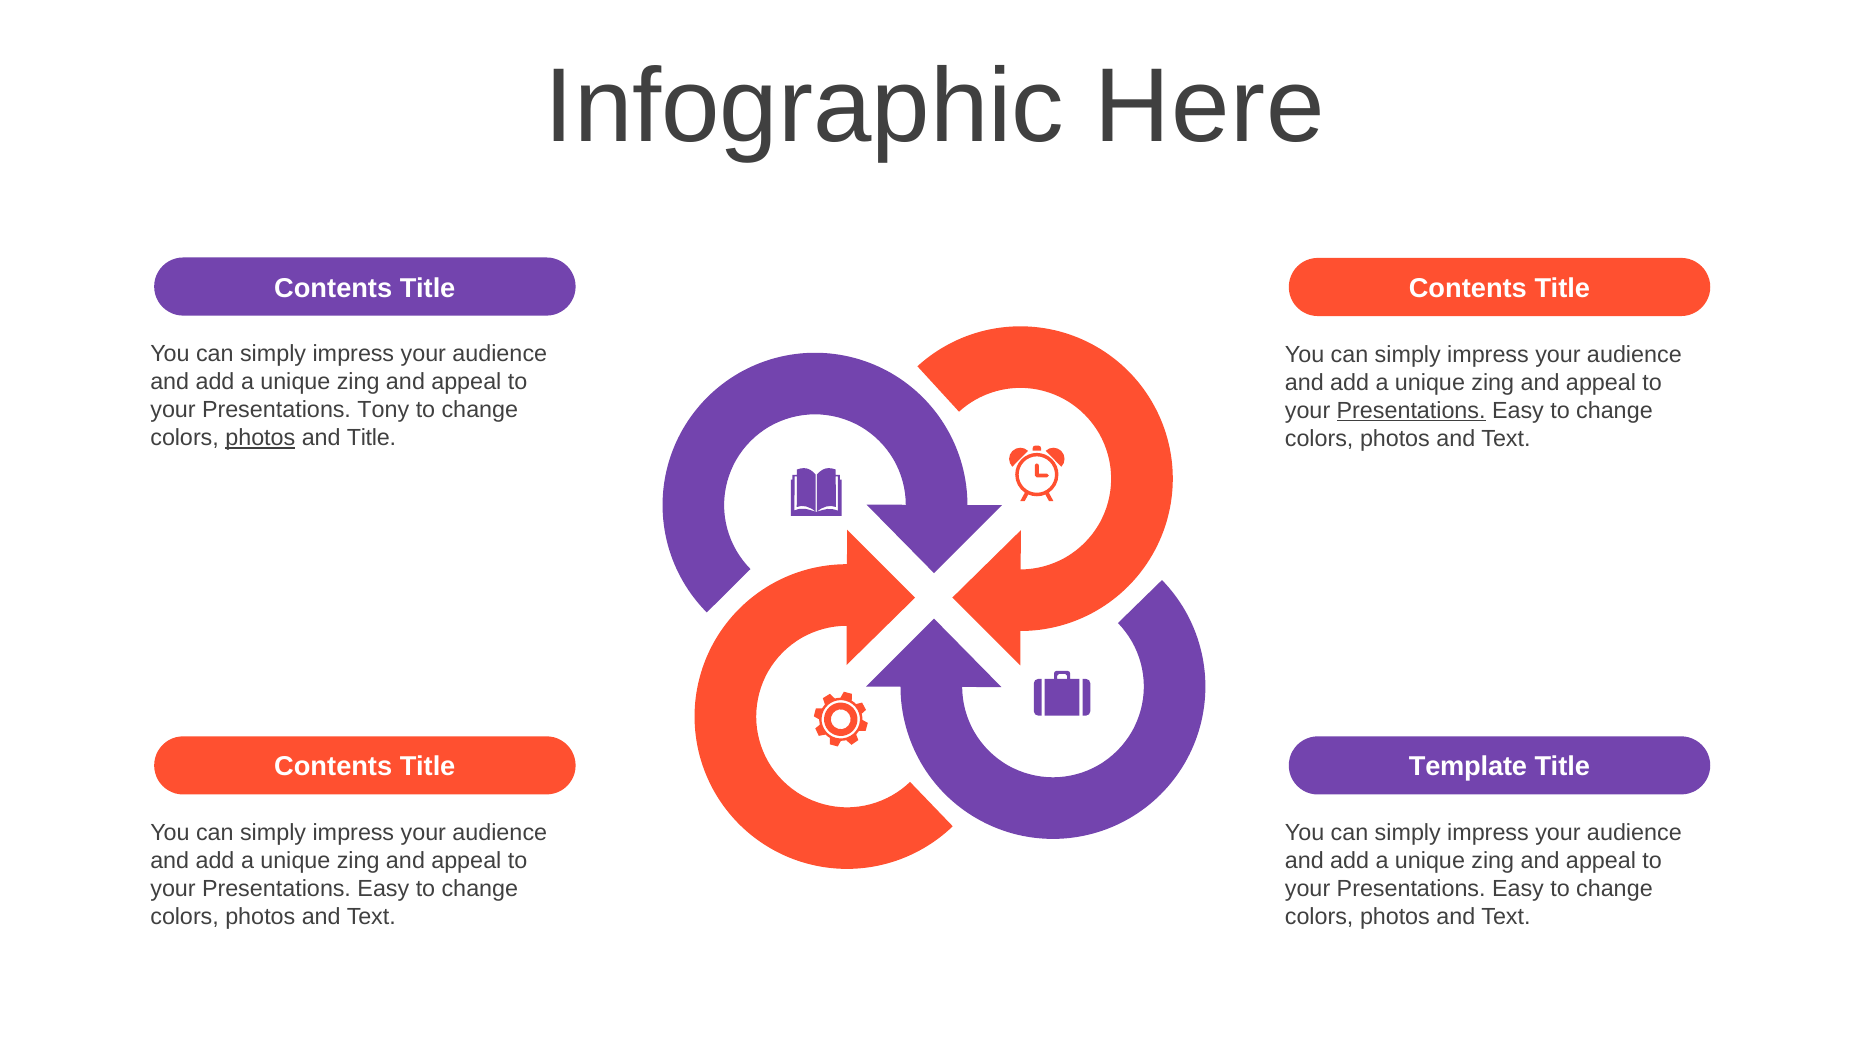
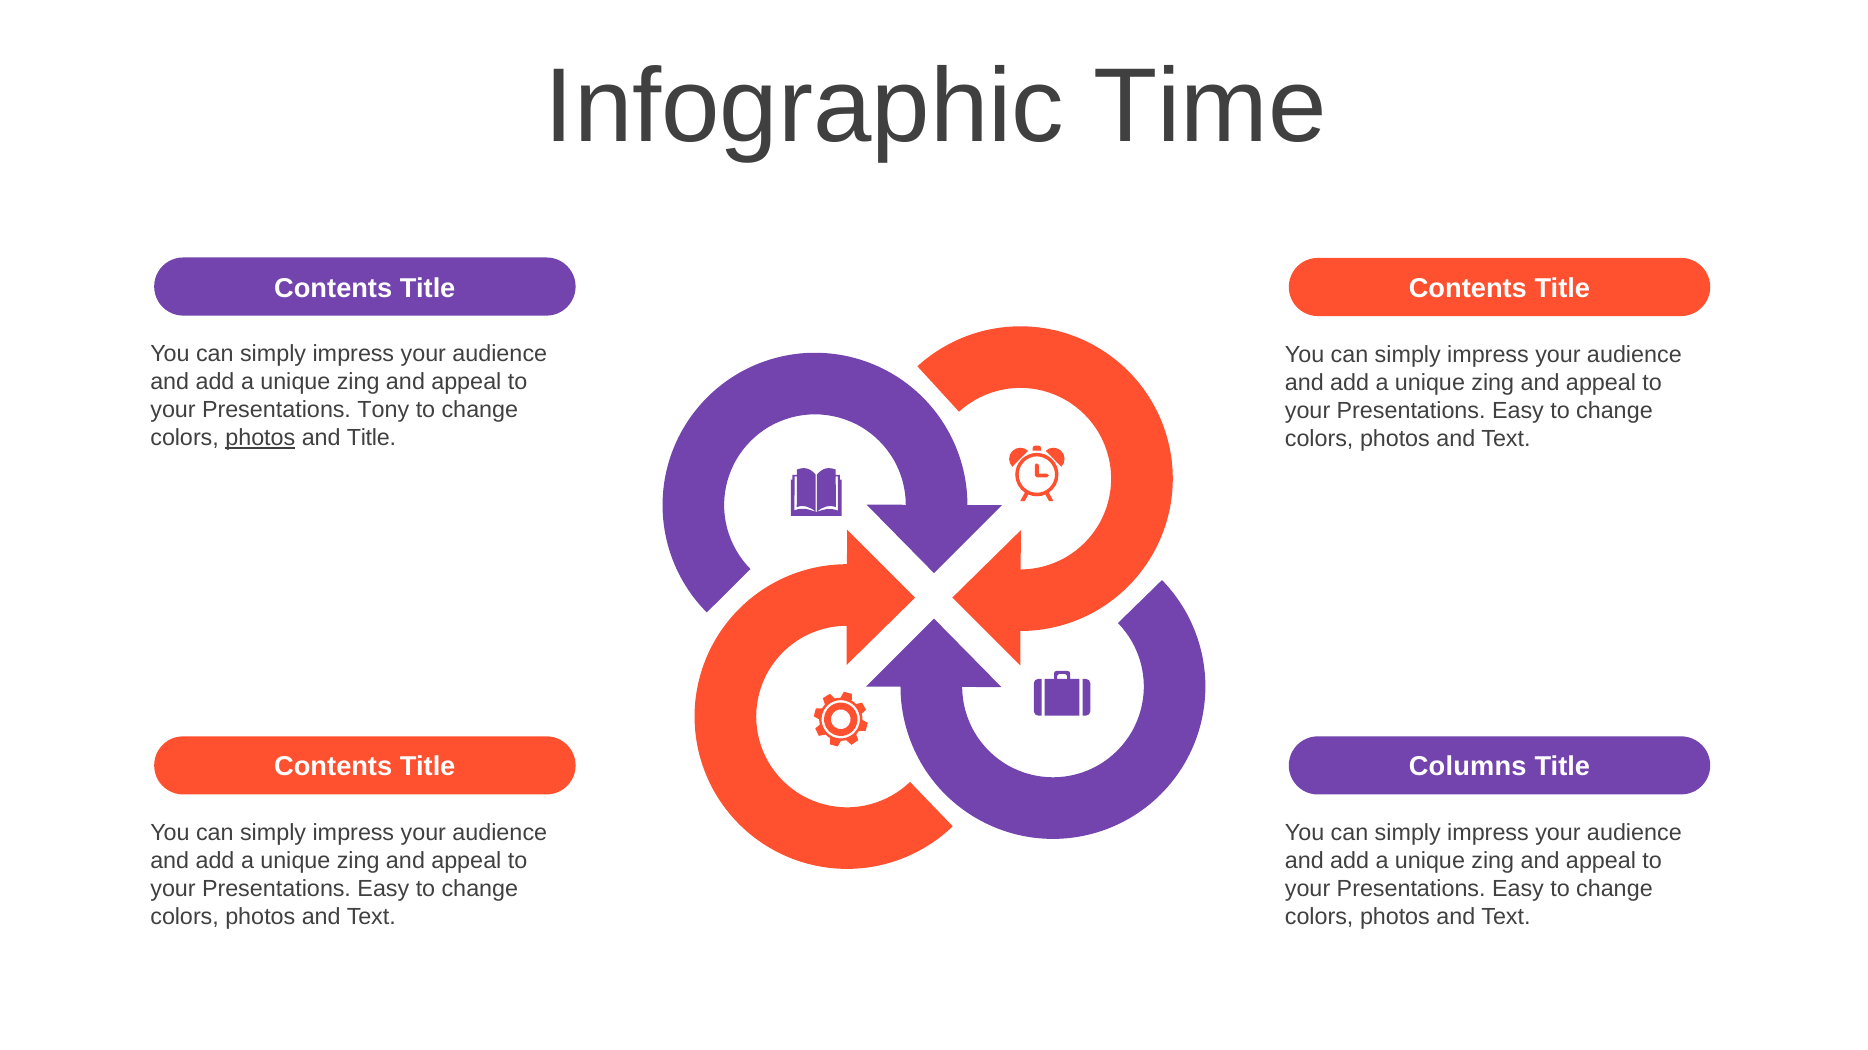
Here: Here -> Time (1210, 107)
Presentations underline: present -> none (1411, 411)
Template: Template -> Columns (1468, 768)
